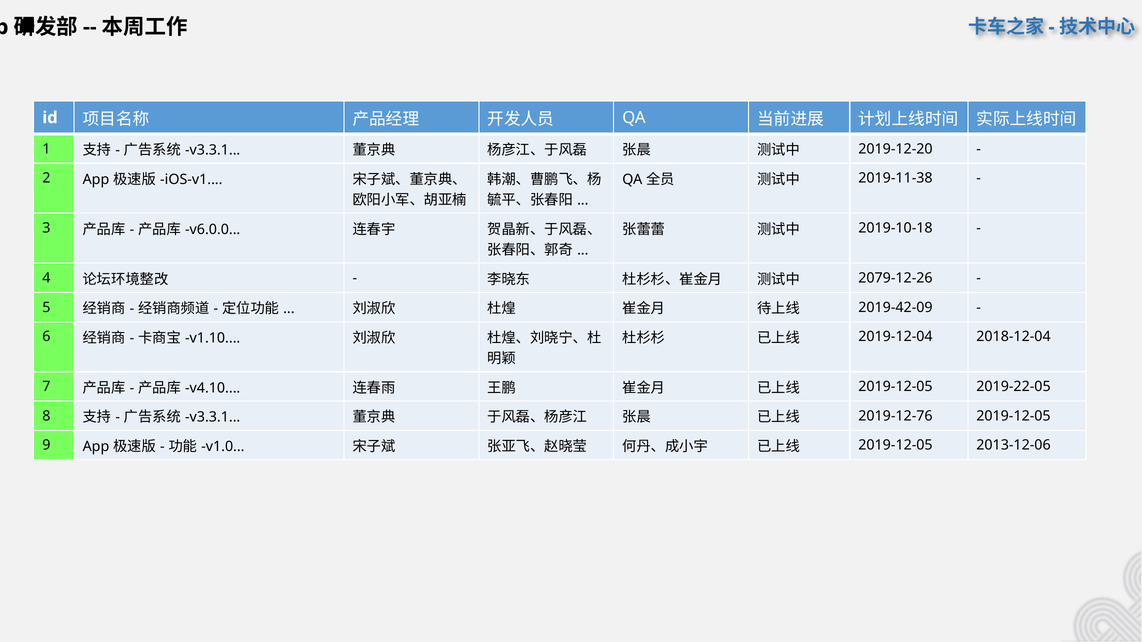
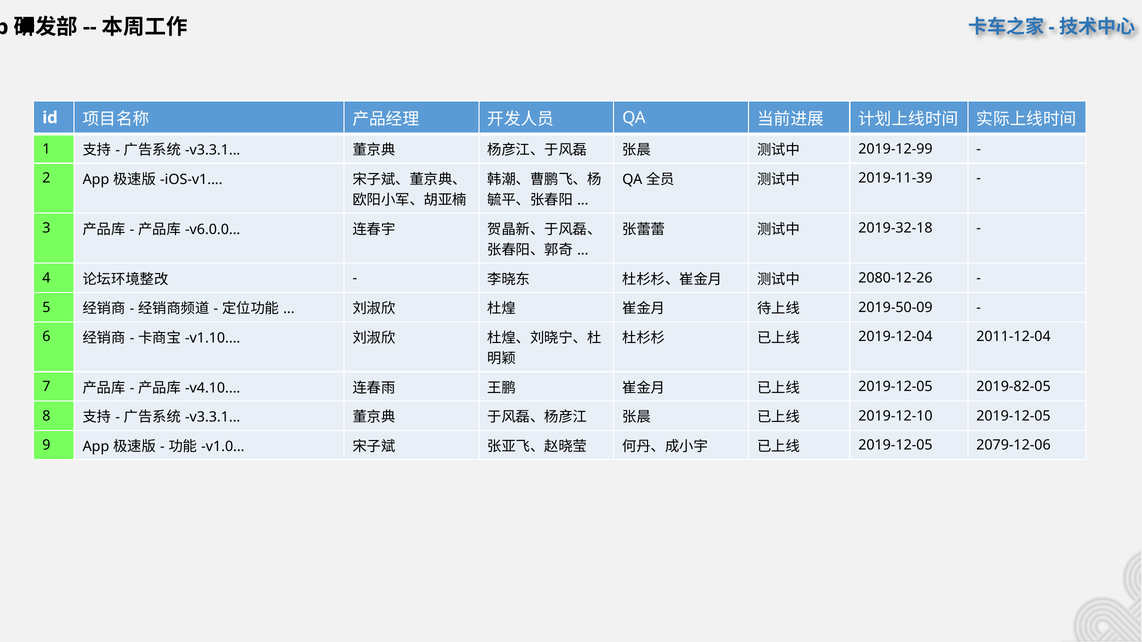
2019-12-20: 2019-12-20 -> 2019-12-99 (895, 149)
2019-11-38: 2019-11-38 -> 2019-11-39 (895, 178)
2019-10-18: 2019-10-18 -> 2019-32-18 (895, 228)
2079-12-26: 2079-12-26 -> 2080-12-26 (895, 278)
2019-42-09: 2019-42-09 -> 2019-50-09 (895, 308)
2018-12-04: 2018-12-04 -> 2011-12-04 (1013, 337)
2019-22-05: 2019-22-05 -> 2019-82-05 (1013, 387)
2019-12-76: 2019-12-76 -> 2019-12-10 (895, 416)
2013-12-06: 2013-12-06 -> 2079-12-06 (1013, 445)
